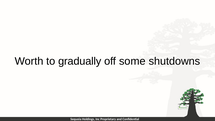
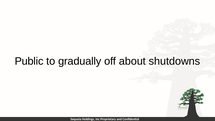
Worth: Worth -> Public (29, 61)
some: some -> about (132, 61)
